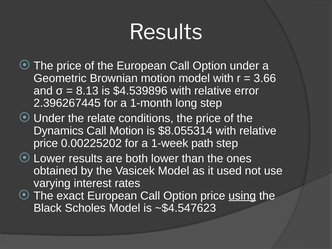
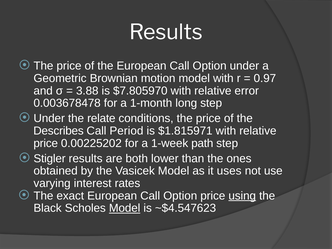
3.66: 3.66 -> 0.97 (265, 78)
8.13: 8.13 -> 3.88 (87, 91)
$4.539896: $4.539896 -> $7.805970 (140, 91)
2.396267445: 2.396267445 -> 0.003678478 (67, 103)
Dynamics: Dynamics -> Describes (59, 131)
Call Motion: Motion -> Period (126, 131)
$8.055314: $8.055314 -> $1.815971 (185, 131)
Lower: Lower -> Stigler (50, 158)
used: used -> uses (229, 171)
Model underline: none -> present (125, 208)
